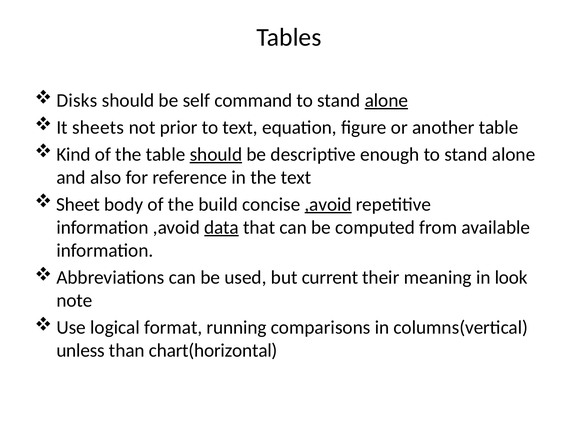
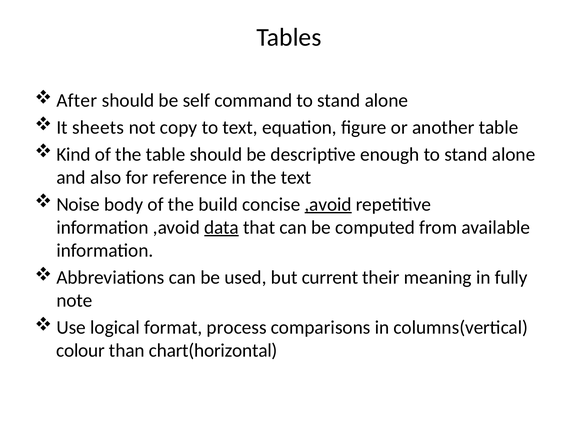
Disks: Disks -> After (77, 101)
alone underline: present -> none (386, 101)
prior: prior -> copy (179, 128)
should underline: present -> none (216, 155)
Sheet: Sheet -> Noise (78, 205)
look: look -> fully (511, 278)
running: running -> process (237, 328)
unless: unless -> colour (81, 351)
